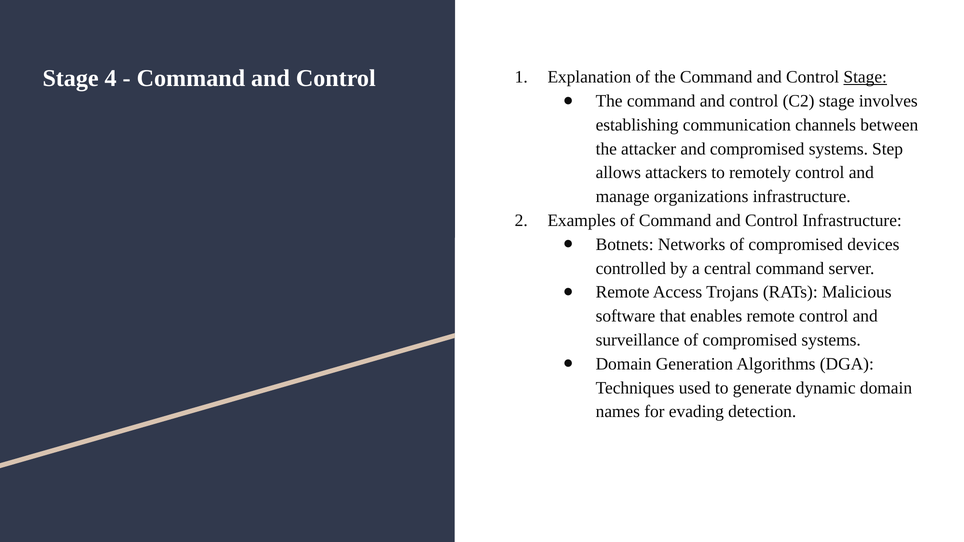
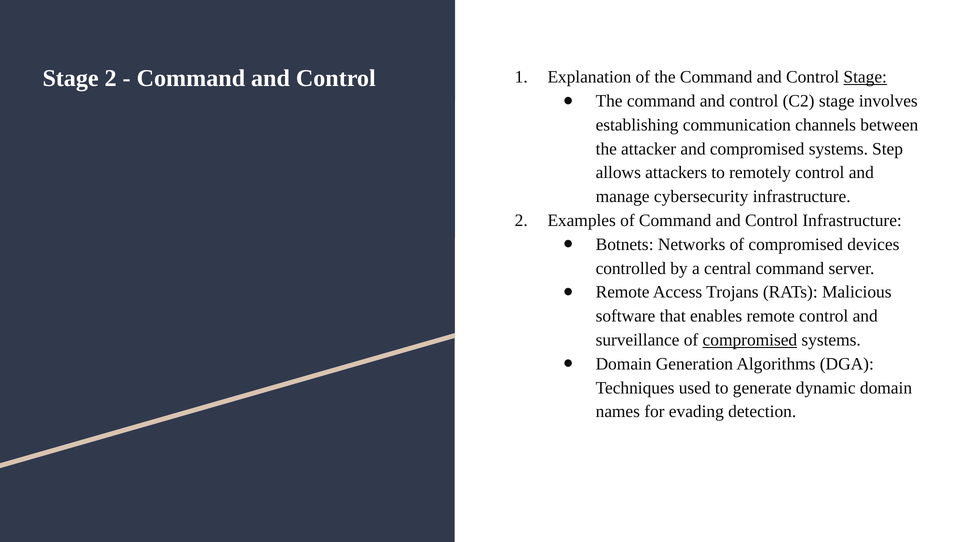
Stage 4: 4 -> 2 (111, 79)
organizations: organizations -> cybersecurity (701, 197)
compromised underline: none -> present (750, 340)
